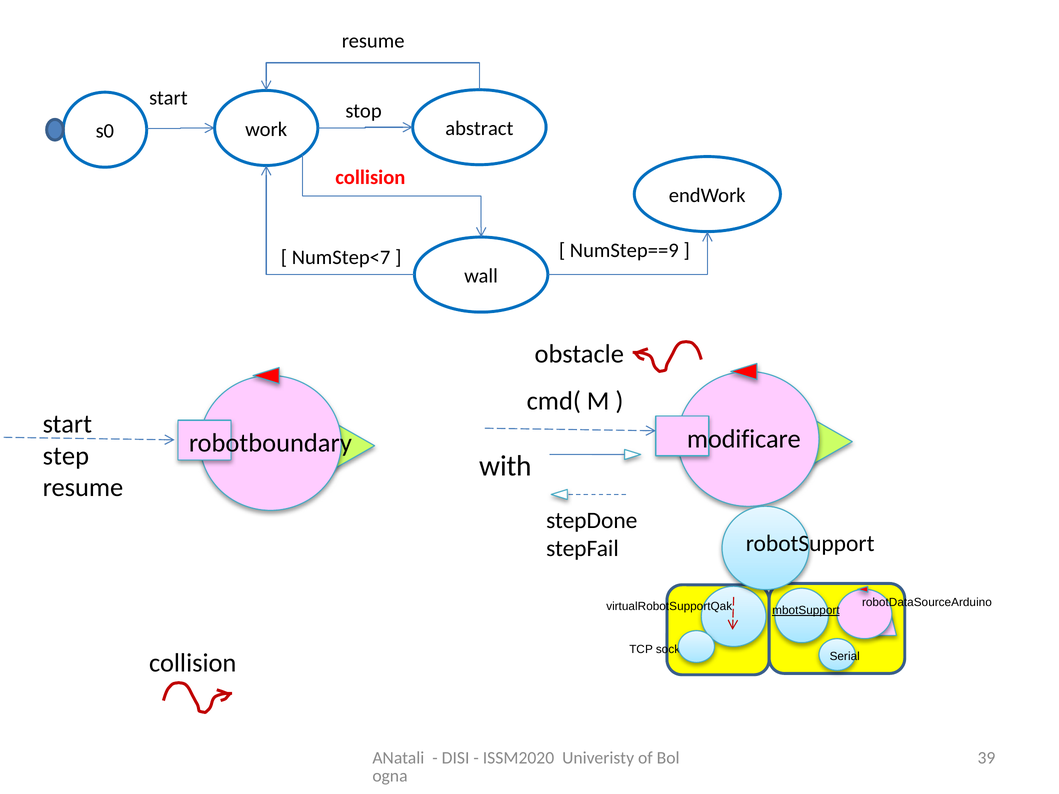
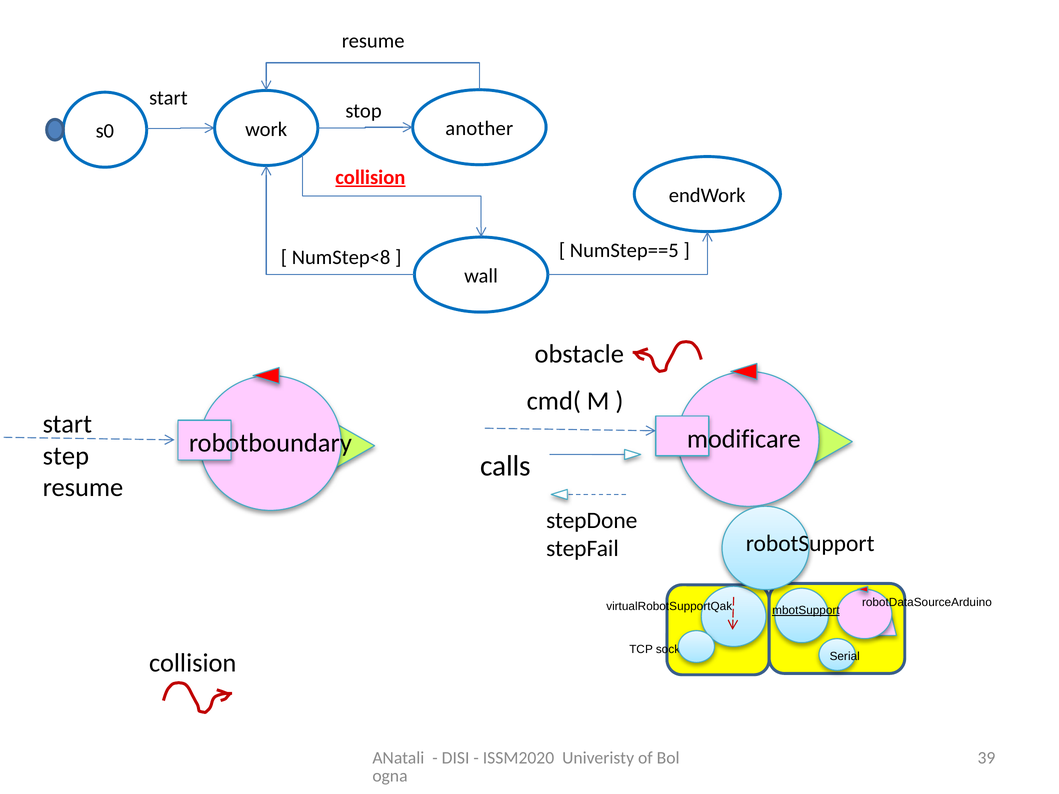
abstract: abstract -> another (479, 129)
collision underline: none -> present (370, 178)
NumStep==9: NumStep==9 -> NumStep==5 (624, 251)
NumStep<7: NumStep<7 -> NumStep<8 (341, 257)
with: with -> calls (506, 466)
